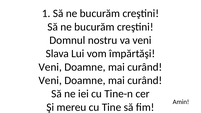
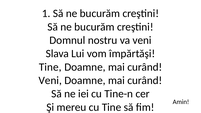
Veni: Veni -> Tine (50, 67)
